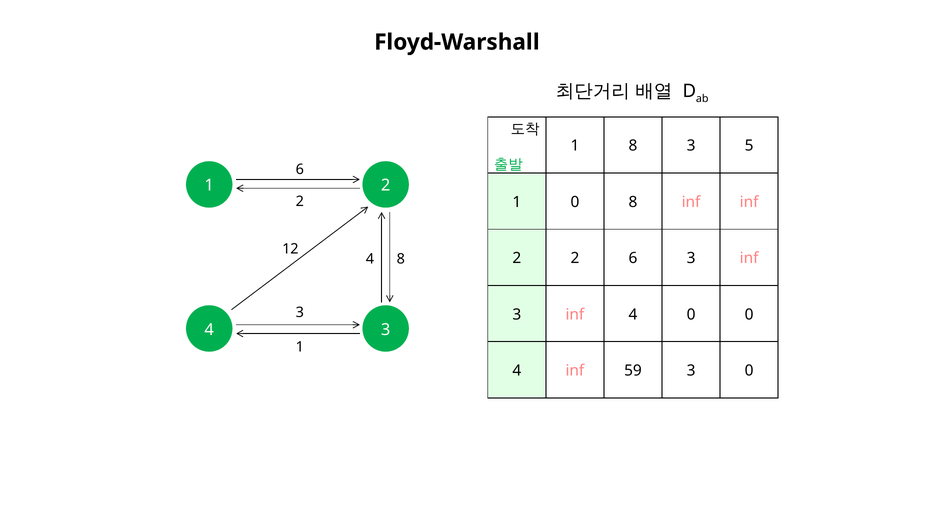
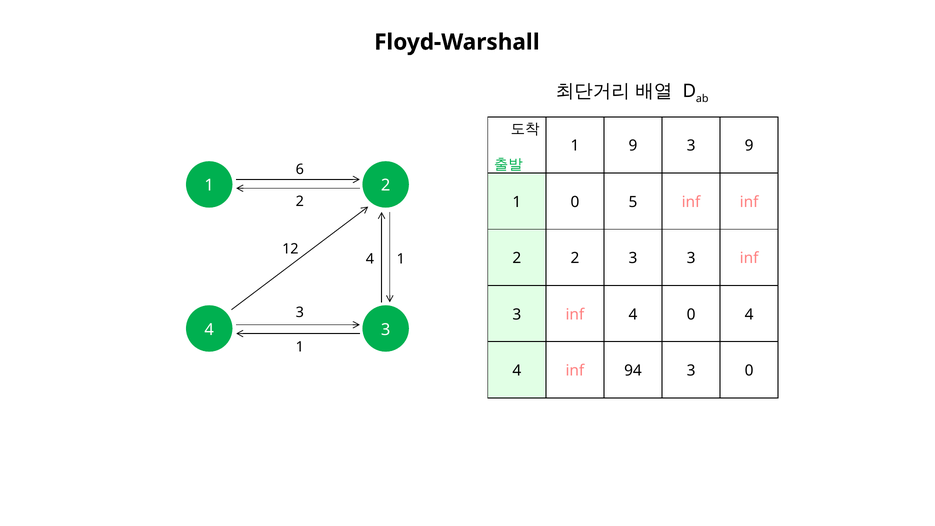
1 8: 8 -> 9 (633, 146)
3 5: 5 -> 9 (749, 146)
0 8: 8 -> 5 (633, 202)
2 6: 6 -> 3 (633, 258)
4 8: 8 -> 1 (401, 259)
0 0: 0 -> 4 (749, 314)
59: 59 -> 94 (633, 371)
